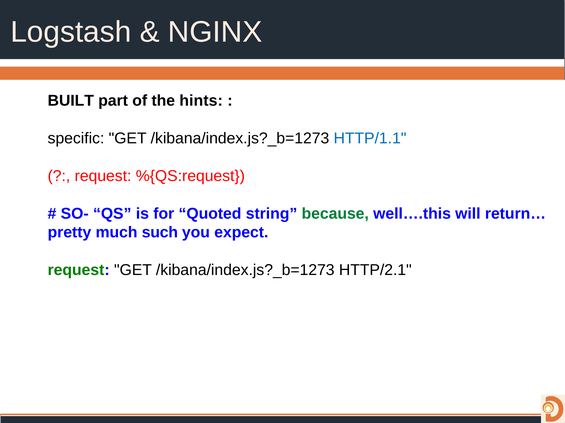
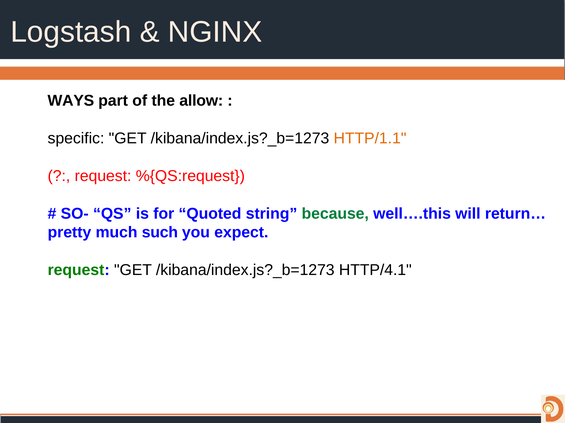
BUILT: BUILT -> WAYS (71, 101)
hints: hints -> allow (201, 101)
HTTP/1.1 colour: blue -> orange (370, 139)
HTTP/2.1: HTTP/2.1 -> HTTP/4.1 (375, 270)
